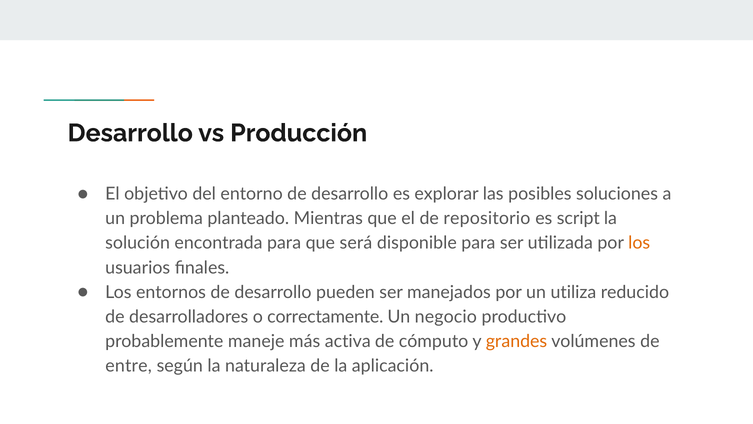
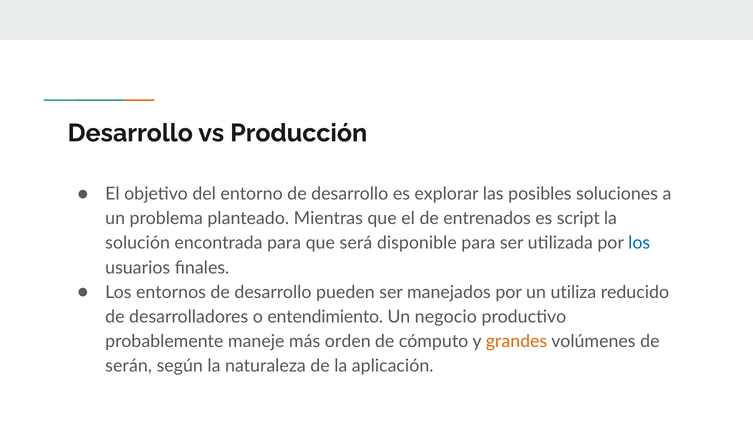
repositorio: repositorio -> entrenados (487, 218)
los colour: orange -> blue (639, 243)
correctamente: correctamente -> entendimiento (325, 316)
activa: activa -> orden (348, 341)
entre: entre -> serán (129, 365)
